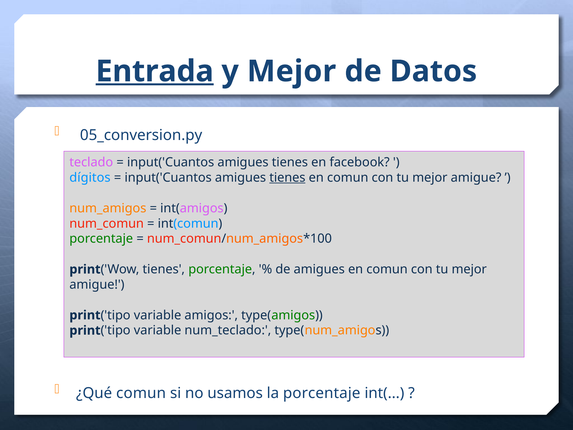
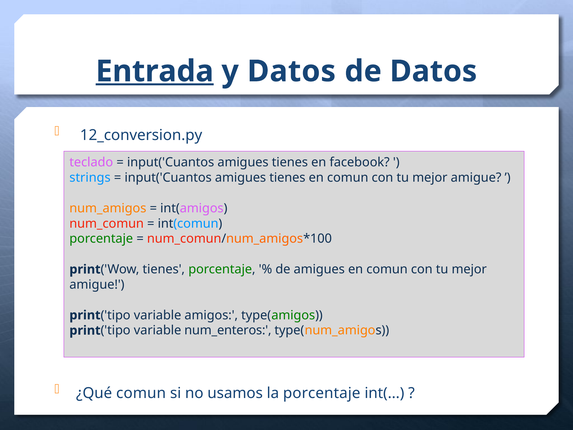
y Mejor: Mejor -> Datos (291, 71)
05_conversion.py: 05_conversion.py -> 12_conversion.py (141, 135)
dígitos: dígitos -> strings (90, 178)
tienes underline: present -> none (287, 178)
num_teclado: num_teclado -> num_enteros (228, 330)
